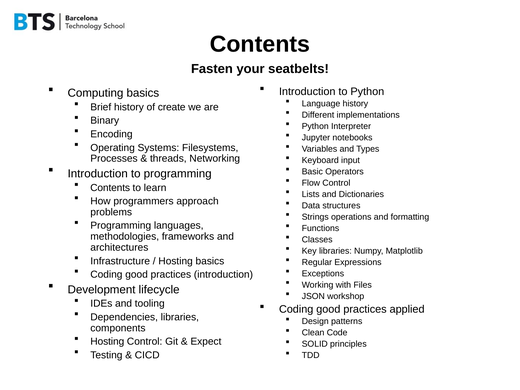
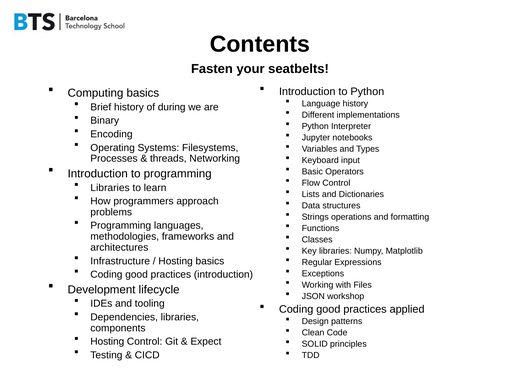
create: create -> during (172, 107)
Contents: Contents -> Libraries (110, 188)
